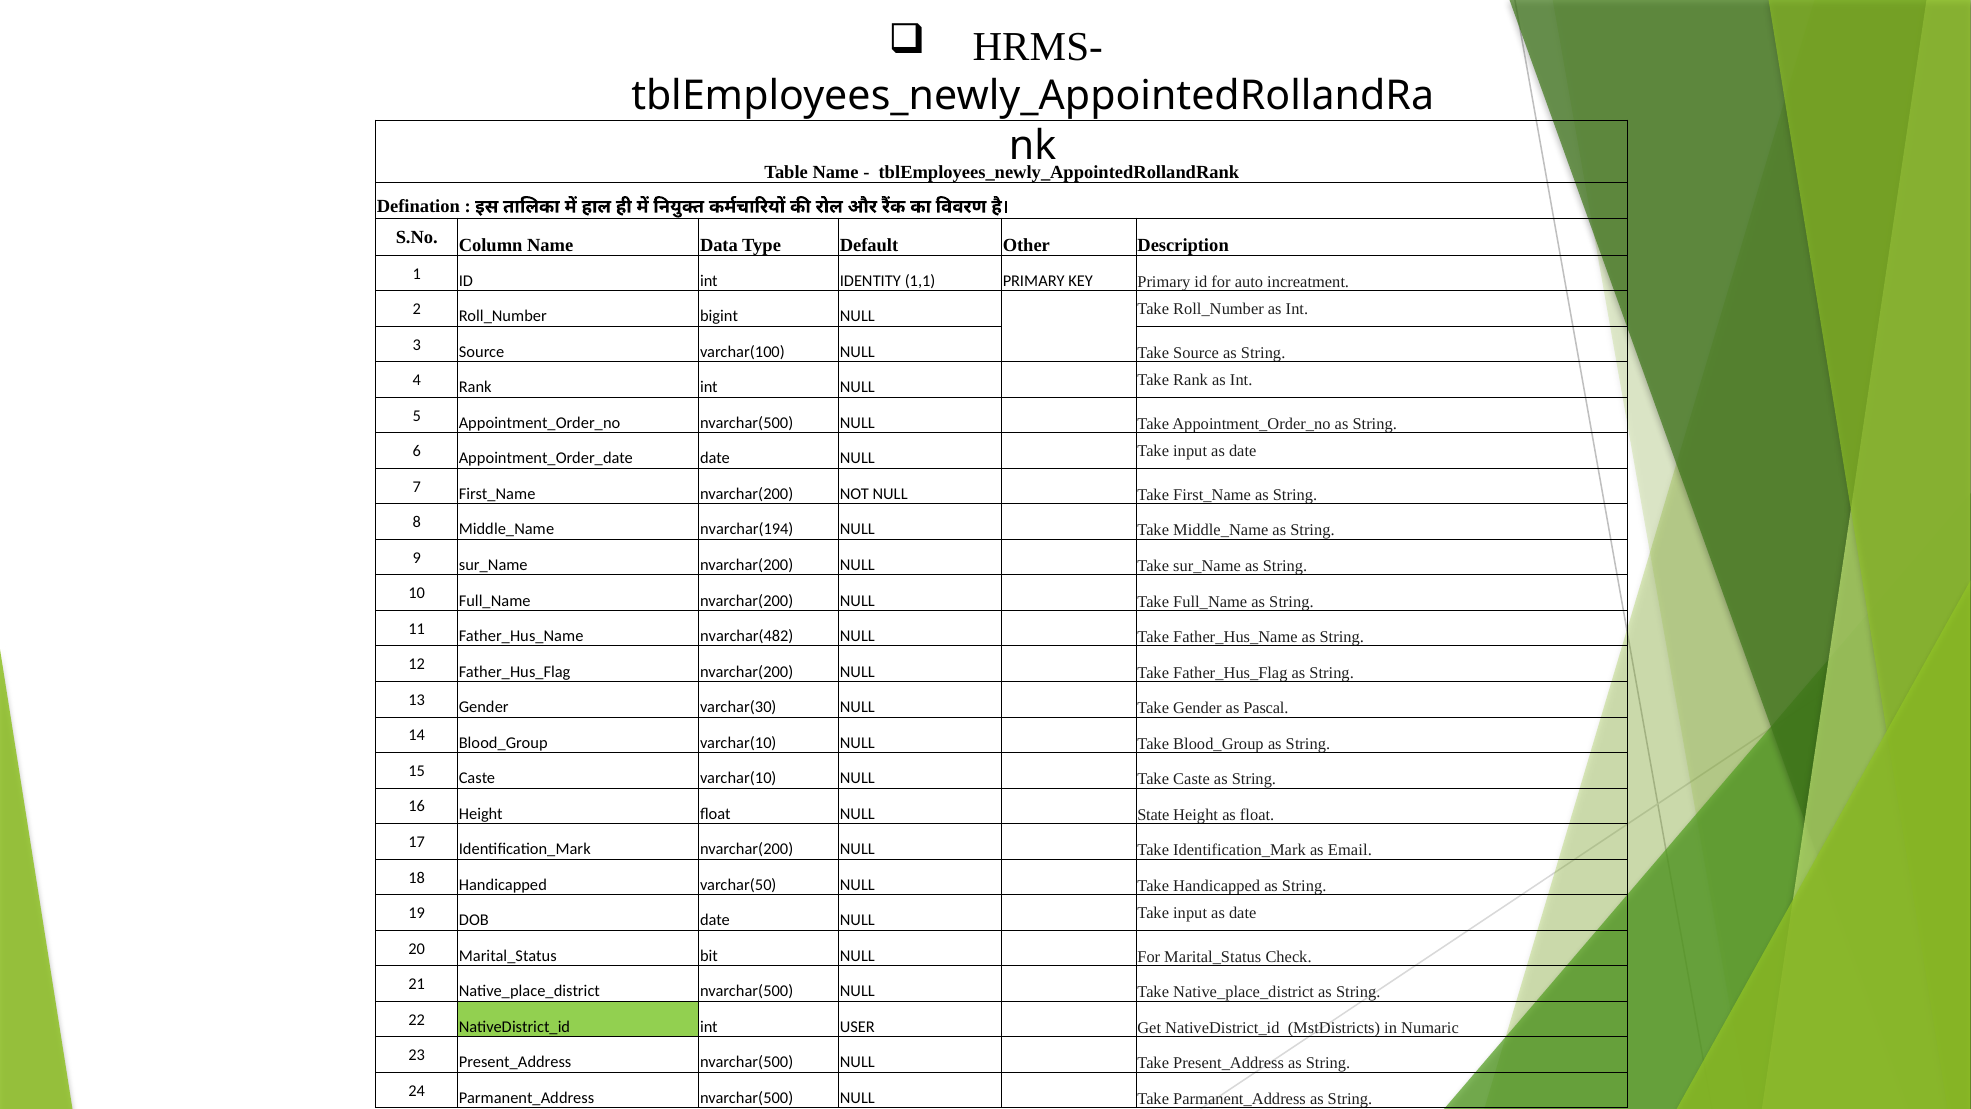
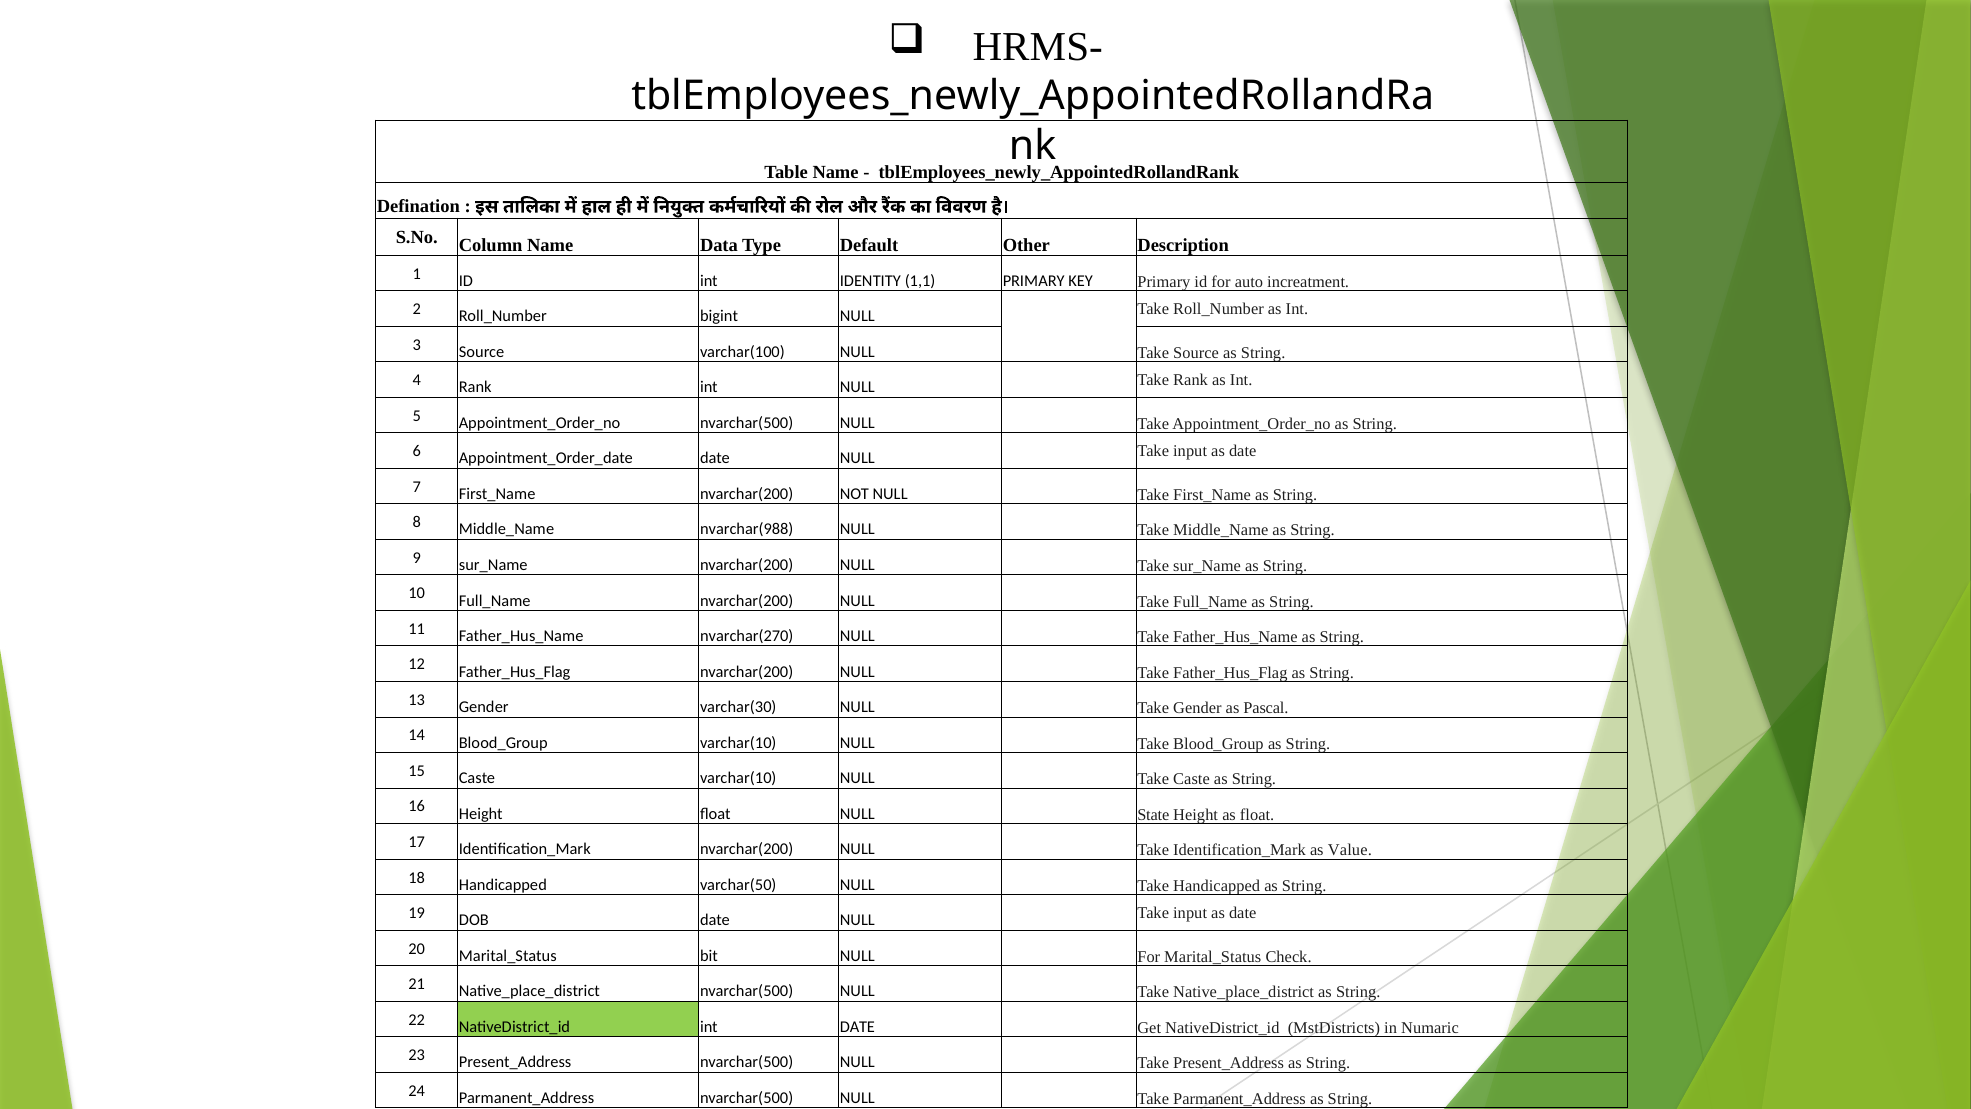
nvarchar(194: nvarchar(194 -> nvarchar(988 (747, 529)
nvarchar(482: nvarchar(482 -> nvarchar(270 (747, 636)
Email: Email -> Value (1350, 850)
int USER: USER -> DATE (857, 1026)
